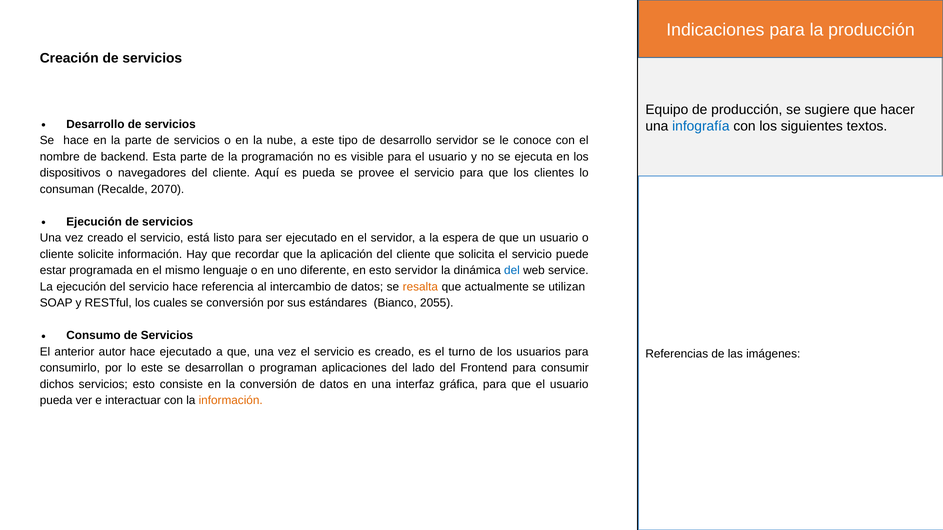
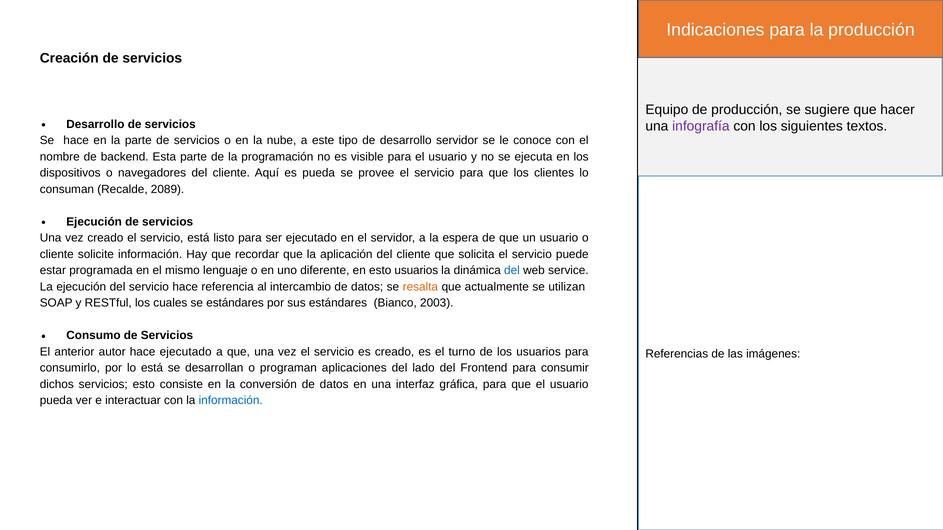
infografía colour: blue -> purple (701, 126)
2070: 2070 -> 2089 (168, 189)
esto servidor: servidor -> usuarios (416, 271)
se conversión: conversión -> estándares (235, 303)
2055: 2055 -> 2003 (437, 303)
lo este: este -> está (152, 368)
información colour: orange -> blue (231, 401)
